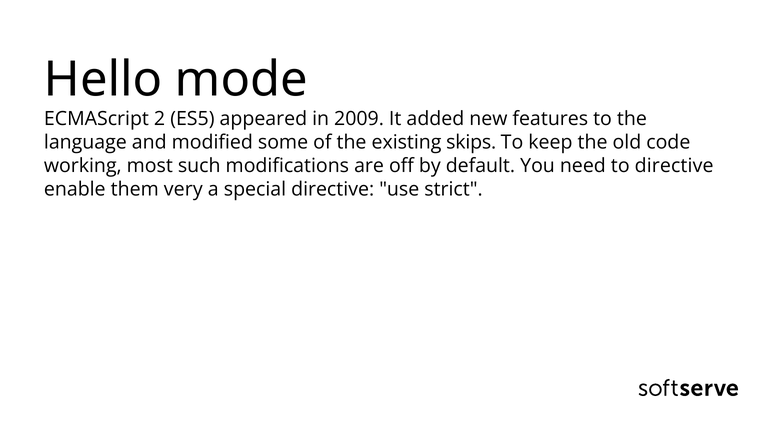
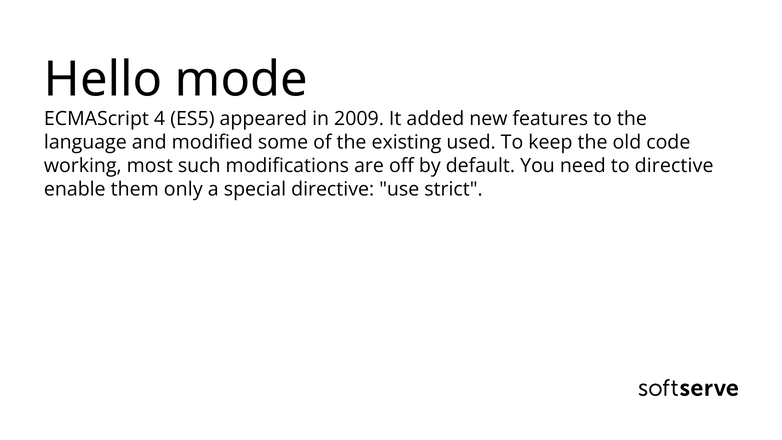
2: 2 -> 4 (160, 119)
skips: skips -> used (471, 142)
very: very -> only (183, 189)
